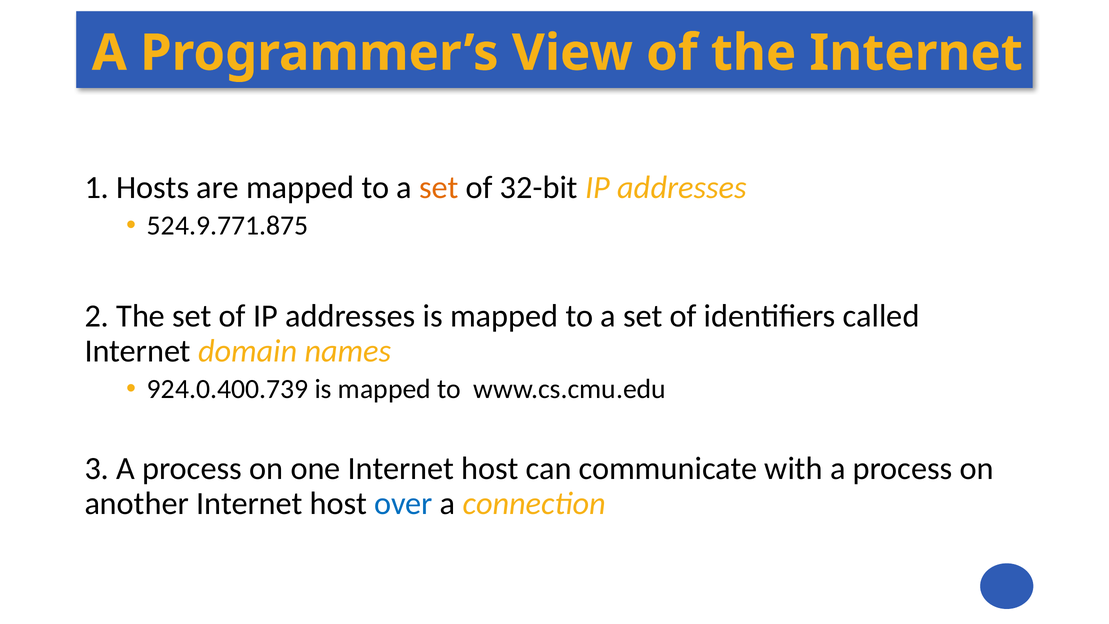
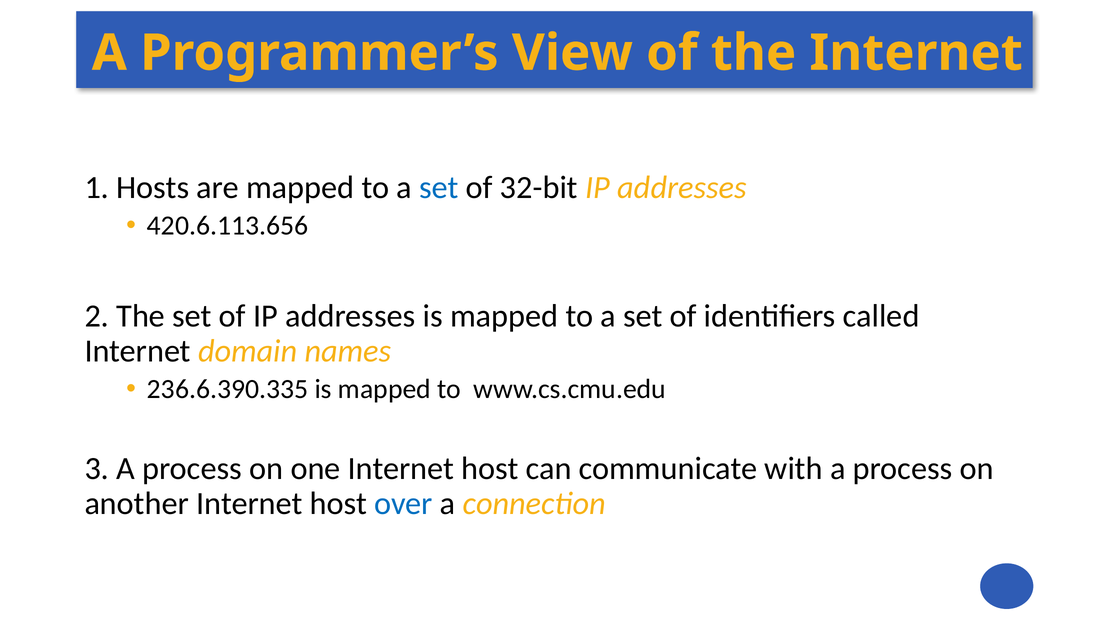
set colour: orange -> blue (439, 187)
524.9.771.875: 524.9.771.875 -> 420.6.113.656 (228, 226)
924.0.400.739: 924.0.400.739 -> 236.6.390.335 (228, 389)
